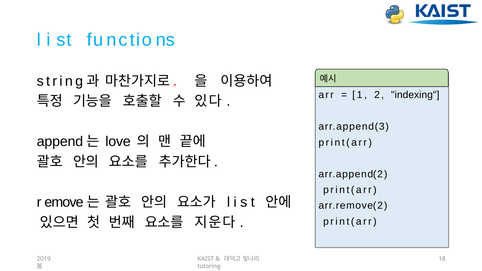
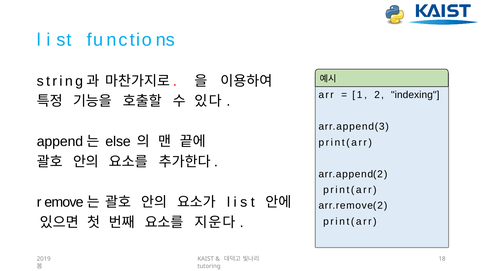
love: love -> else (118, 142)
